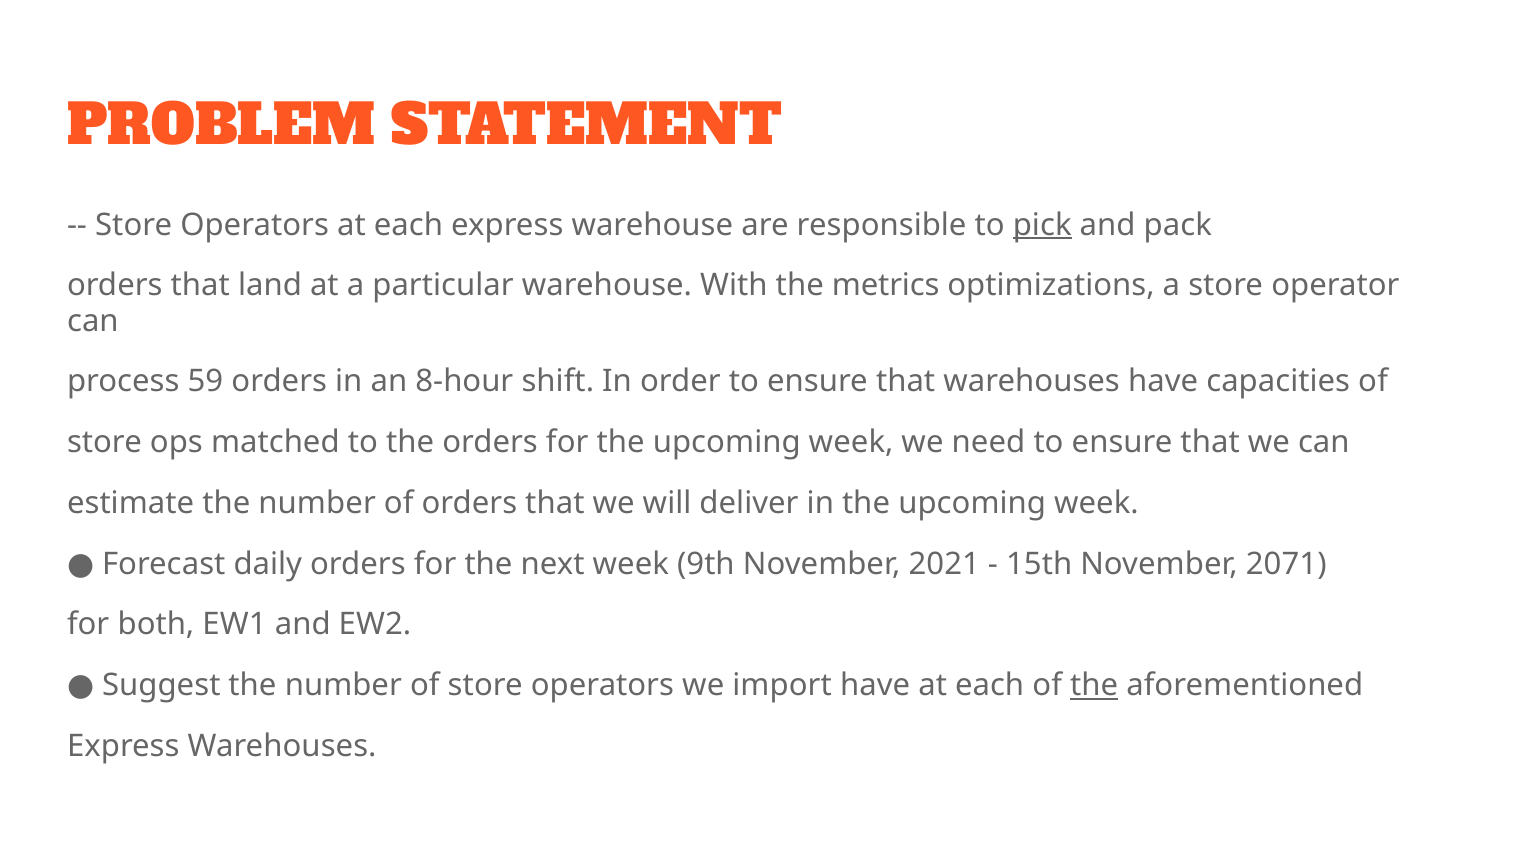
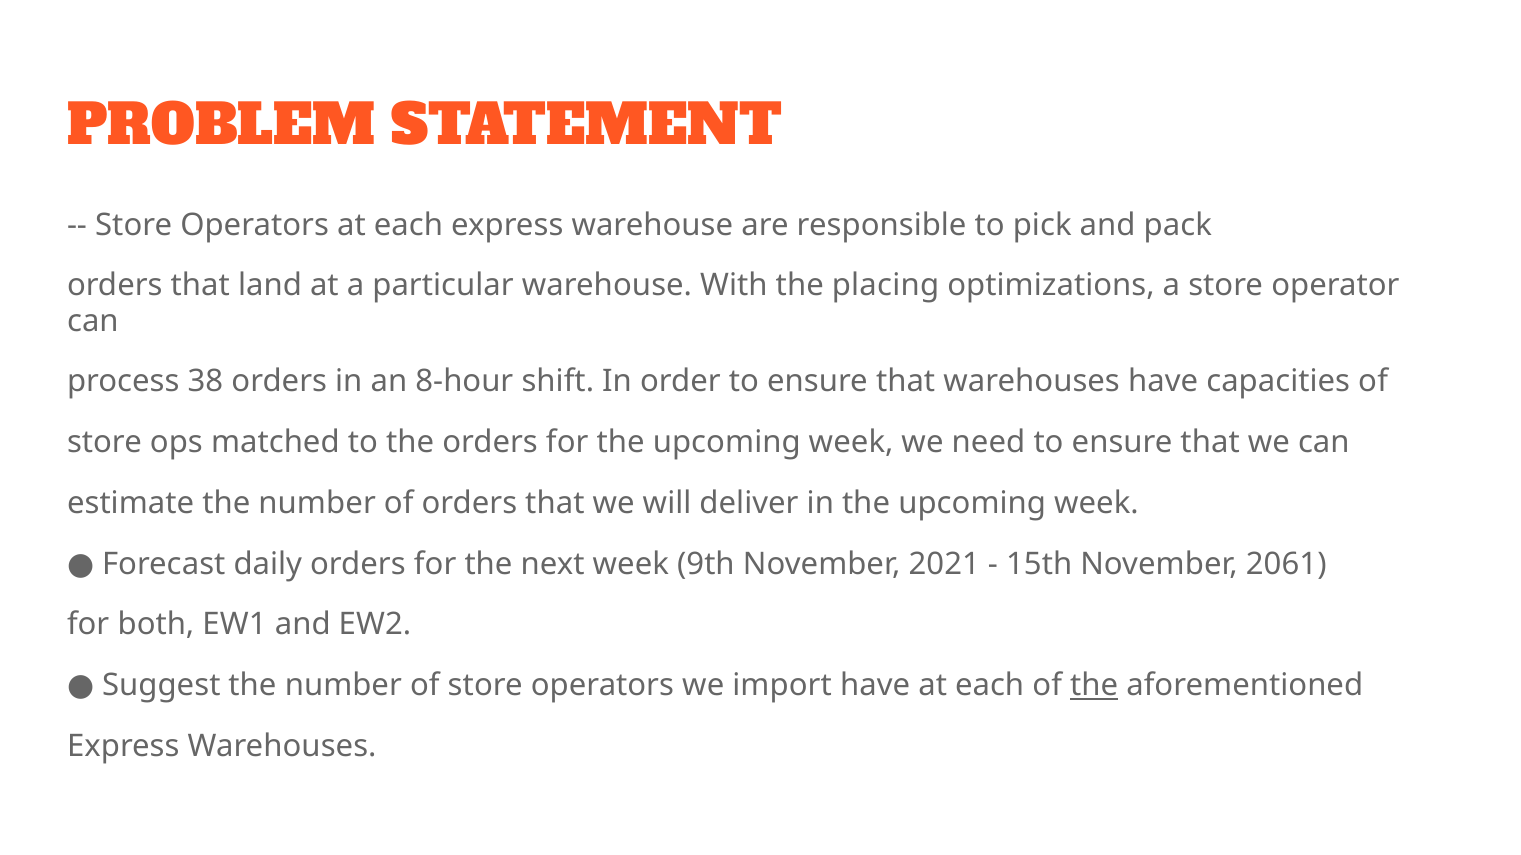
pick underline: present -> none (1042, 225)
metrics: metrics -> placing (885, 286)
59: 59 -> 38 (205, 382)
2071: 2071 -> 2061 (1286, 564)
